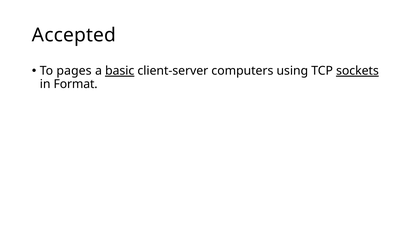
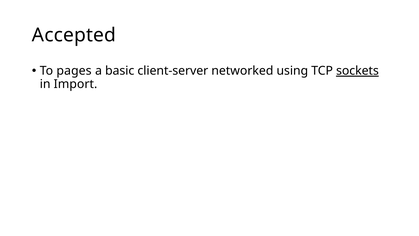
basic underline: present -> none (120, 71)
computers: computers -> networked (242, 71)
Format: Format -> Import (75, 84)
